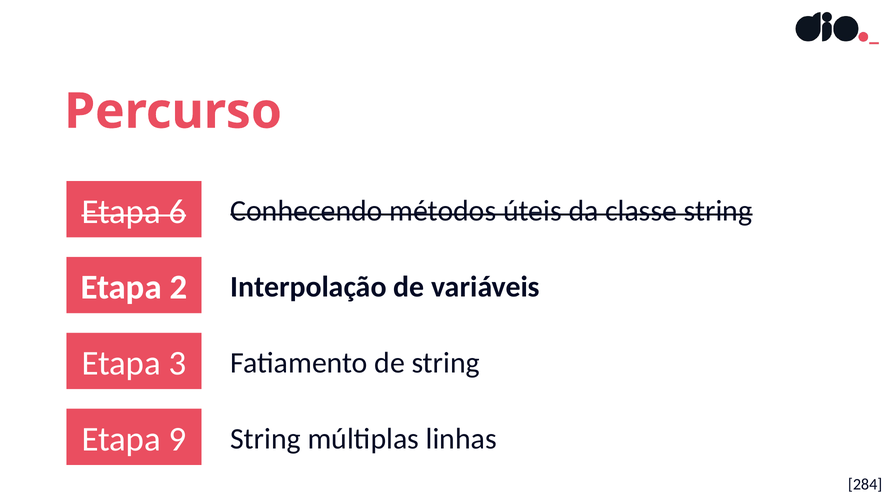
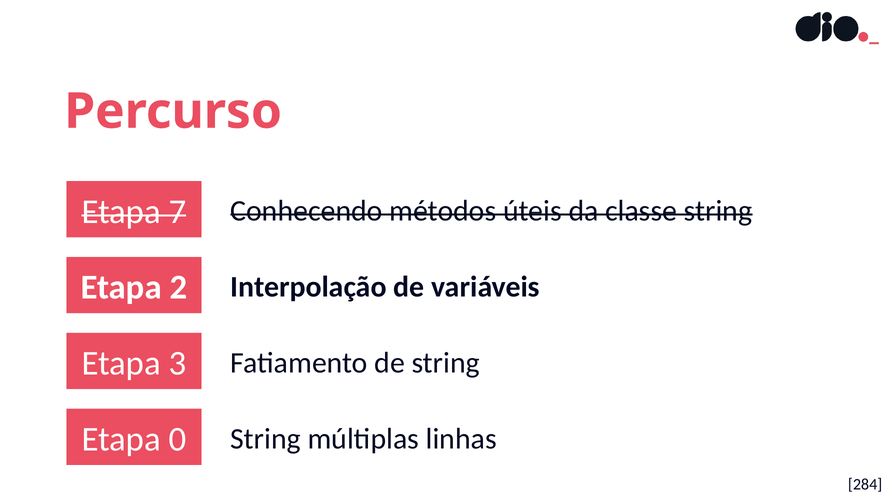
6: 6 -> 7 (177, 212)
9: 9 -> 0 (177, 440)
